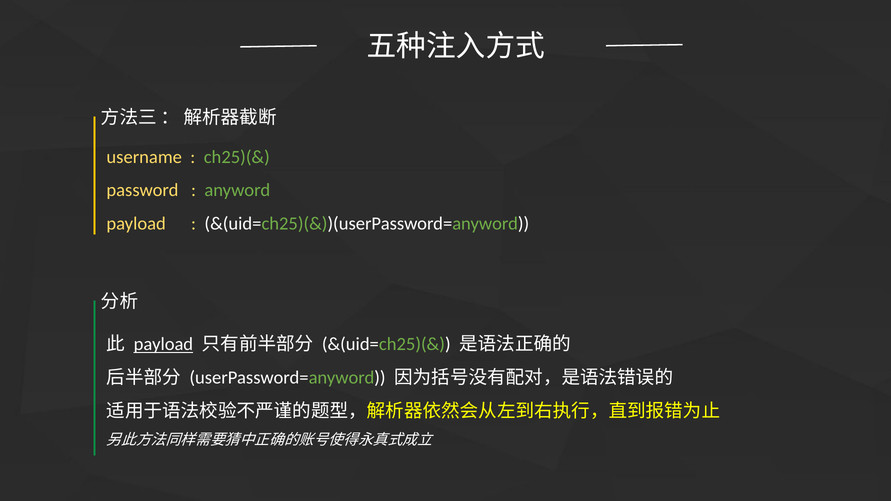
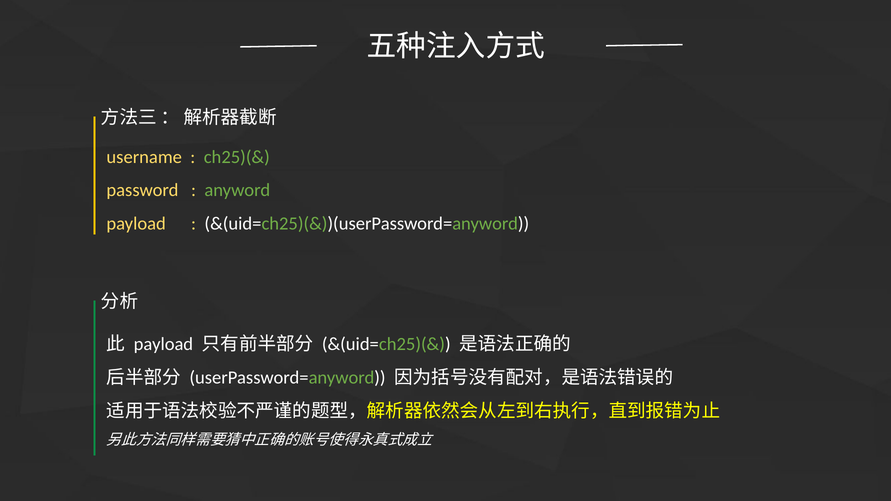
payload underline: present -> none (163, 344)
